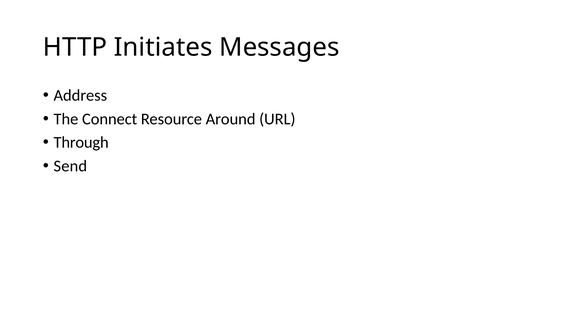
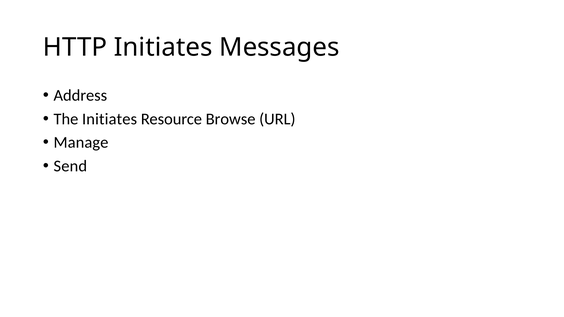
The Connect: Connect -> Initiates (110, 119)
Around: Around -> Browse (231, 119)
Through: Through -> Manage (81, 143)
